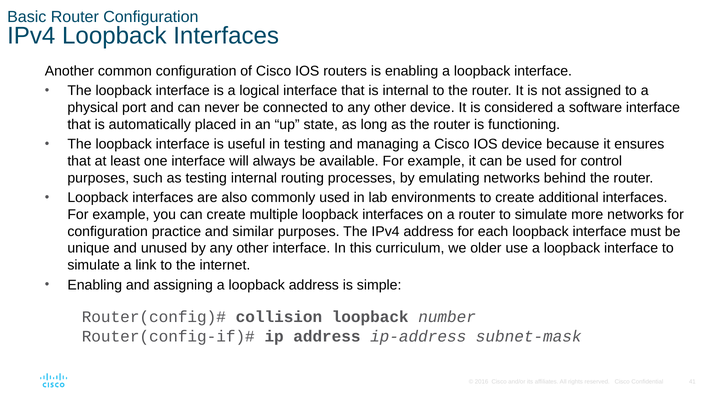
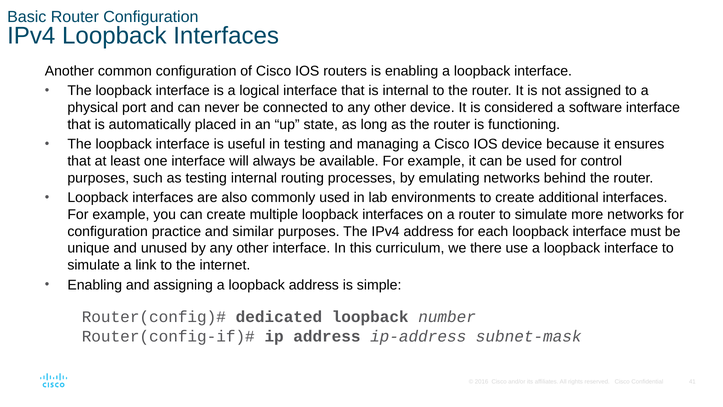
older: older -> there (486, 248)
collision: collision -> dedicated (279, 317)
